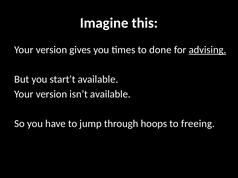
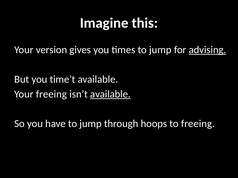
times to done: done -> jump (160, 50)
start’t: start’t -> time’t (63, 80)
version: version -> freeing (51, 94)
available underline: none -> present (110, 94)
